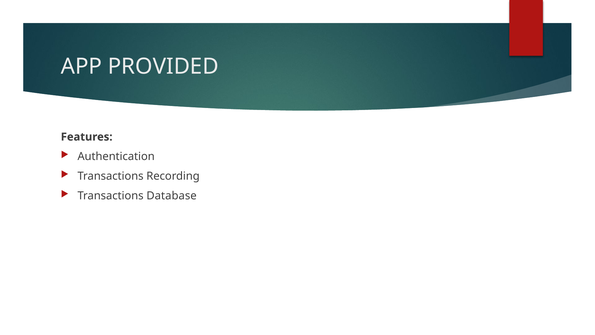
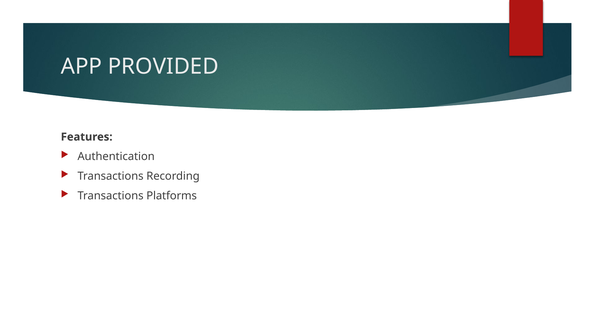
Database: Database -> Platforms (172, 196)
